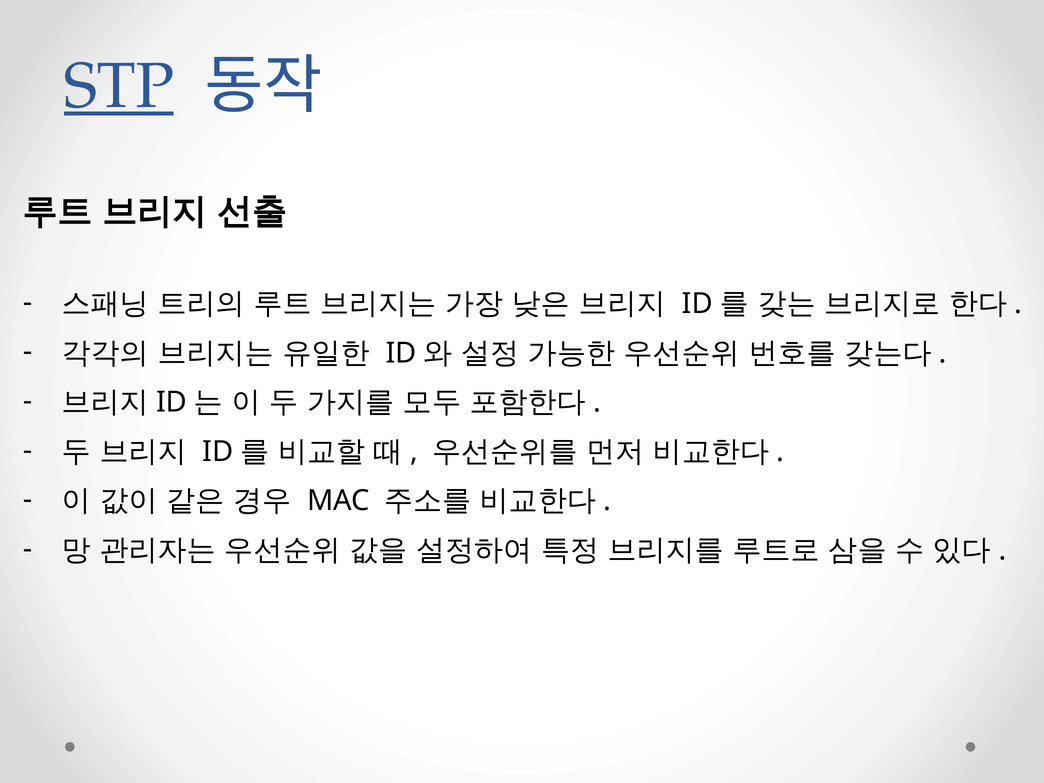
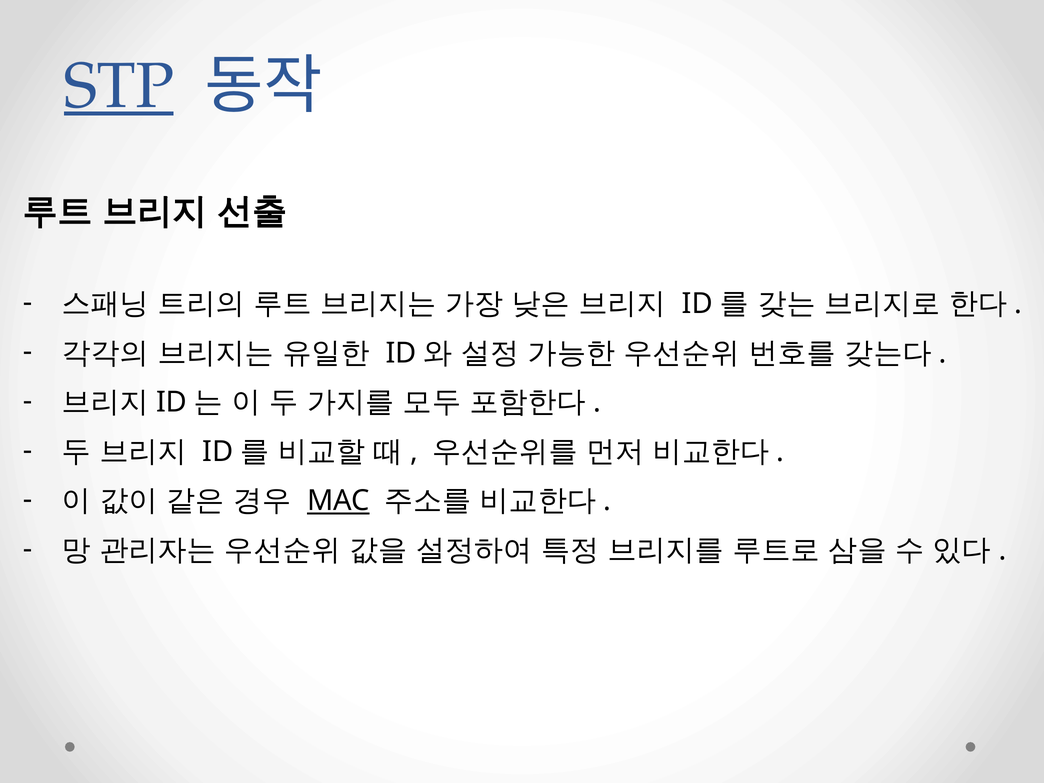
MAC underline: none -> present (338, 501)
